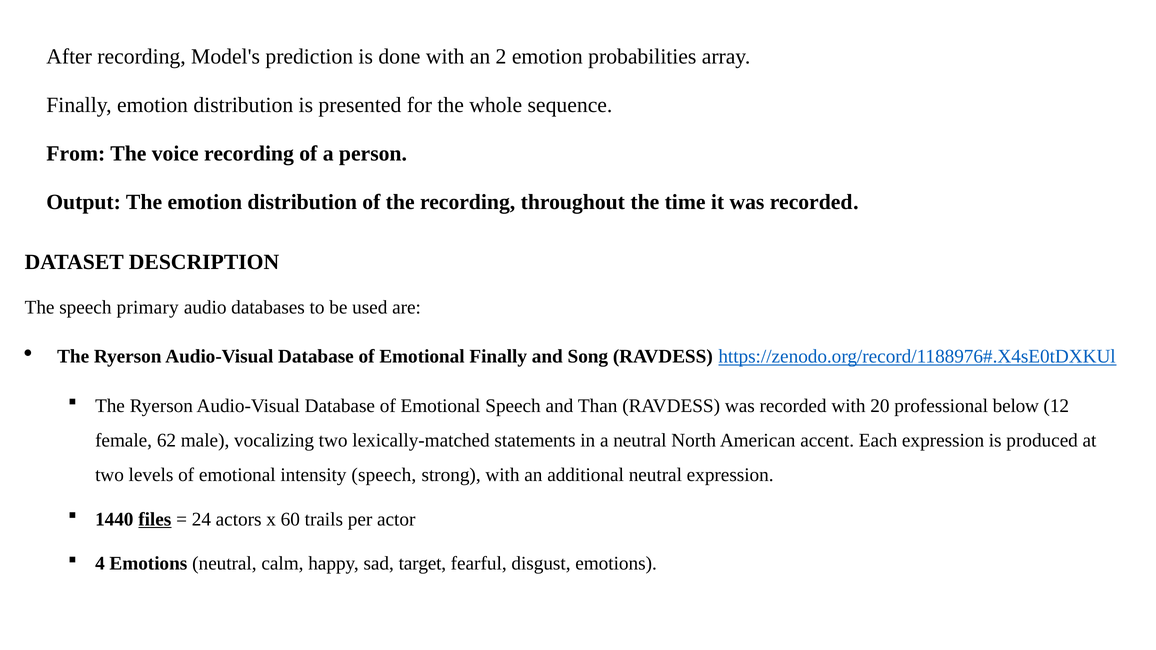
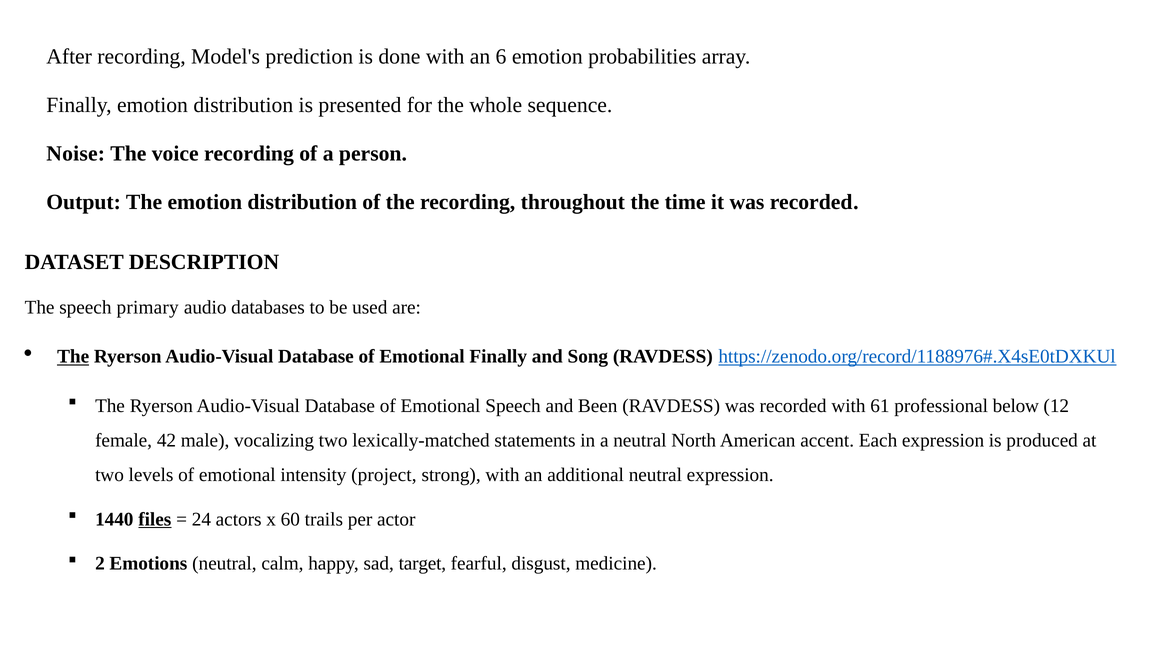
2: 2 -> 6 (501, 56)
From: From -> Noise (76, 154)
The underline: none -> present (73, 357)
Than: Than -> Been (598, 406)
20: 20 -> 61 (880, 406)
62: 62 -> 42 (167, 440)
intensity speech: speech -> project (384, 475)
4: 4 -> 2 (100, 564)
disgust emotions: emotions -> medicine (616, 564)
